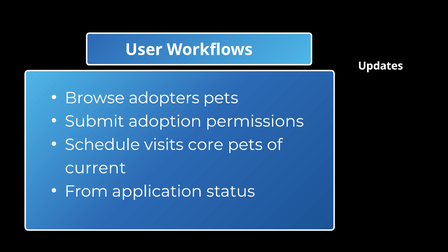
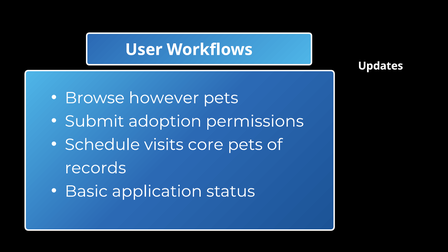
adopters: adopters -> however (164, 98)
current: current -> records (95, 168)
From: From -> Basic (86, 191)
